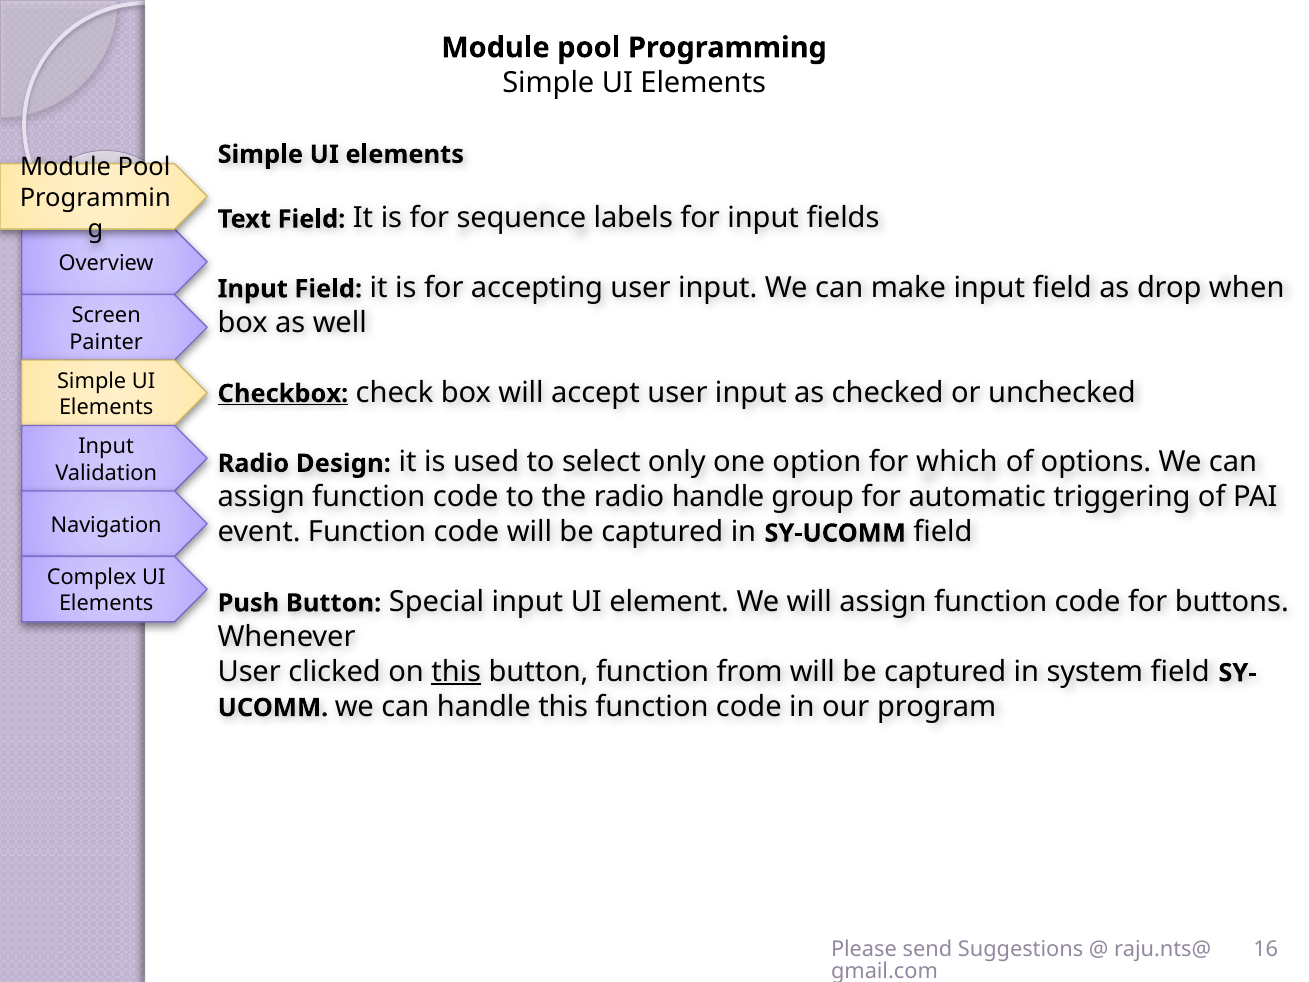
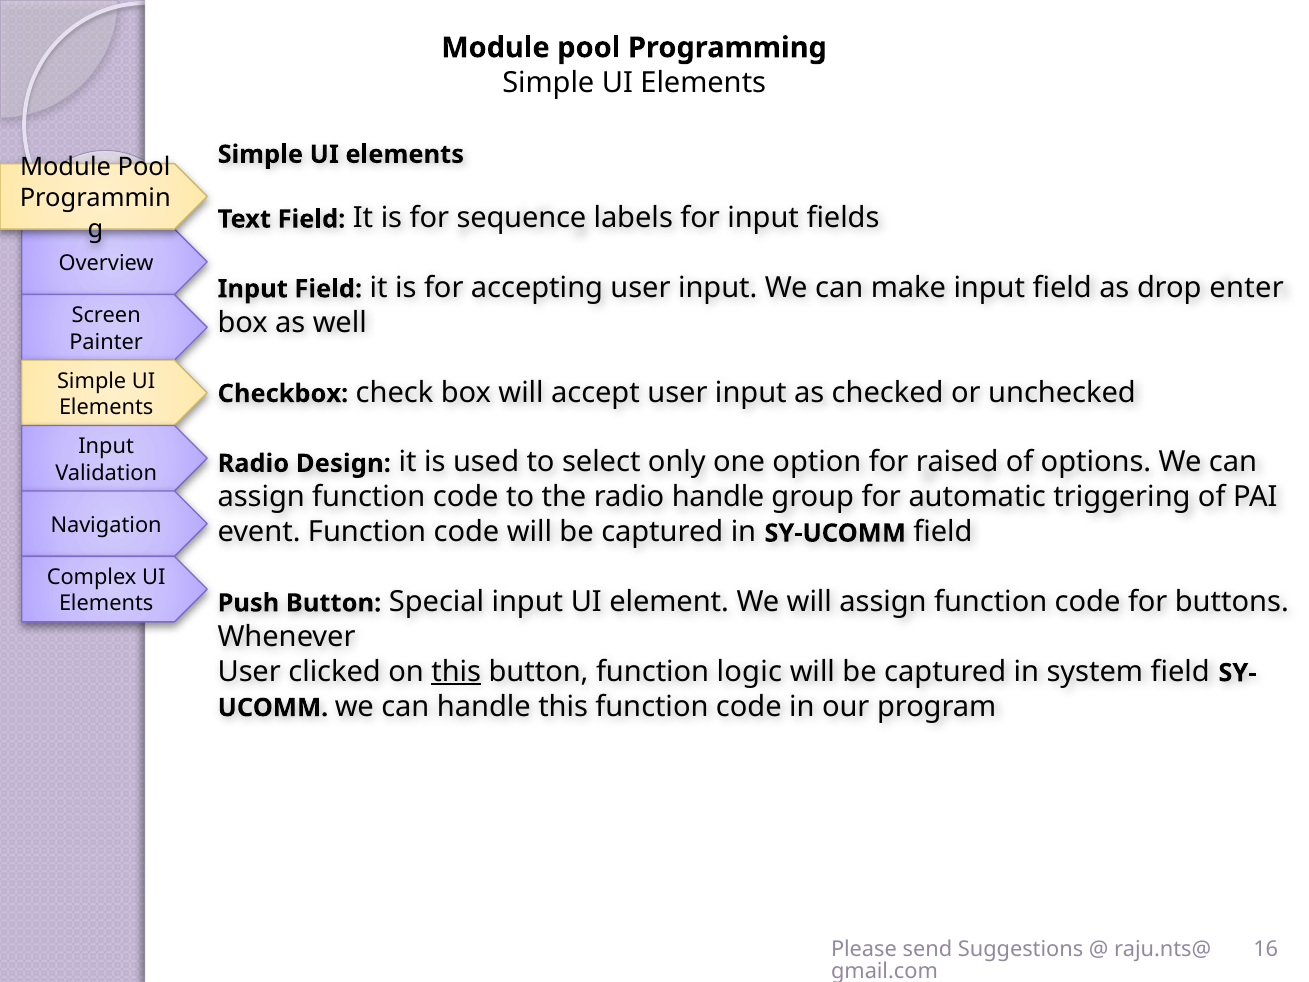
when: when -> enter (1247, 288)
Checkbox underline: present -> none (283, 394)
which: which -> raised (957, 462)
from: from -> logic (749, 672)
